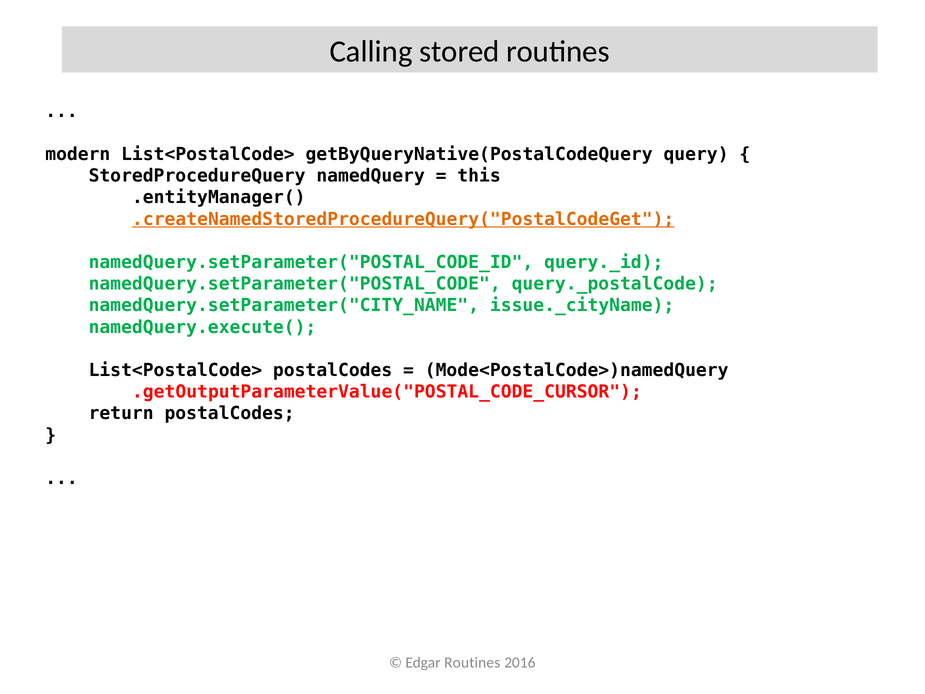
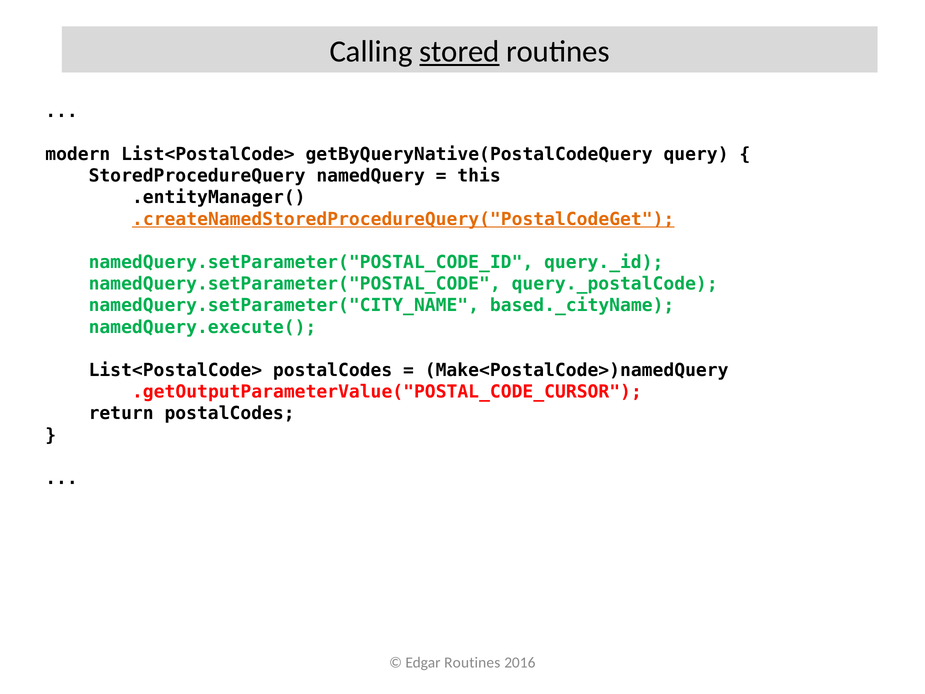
stored underline: none -> present (459, 52)
issue._cityName: issue._cityName -> based._cityName (582, 305)
Mode<PostalCode>)namedQuery: Mode<PostalCode>)namedQuery -> Make<PostalCode>)namedQuery (577, 370)
